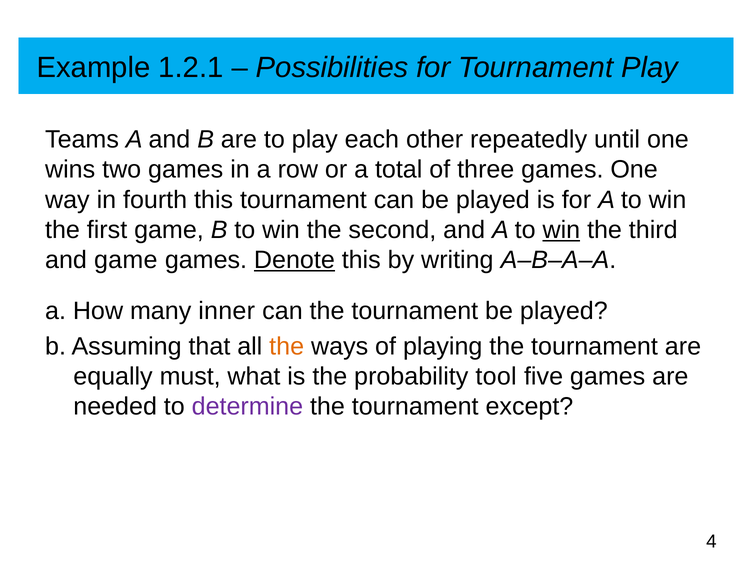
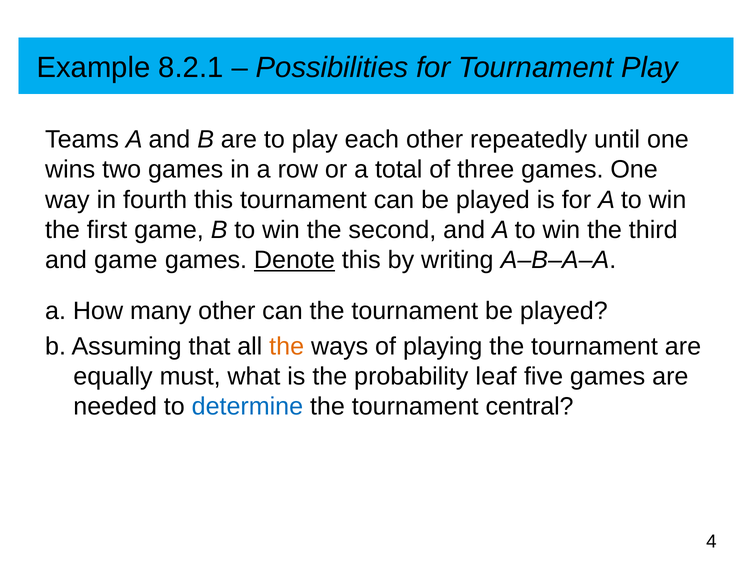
1.2.1: 1.2.1 -> 8.2.1 (191, 68)
win underline: present -> none (561, 230)
many inner: inner -> other (227, 311)
tool: tool -> leaf (496, 376)
determine colour: purple -> blue (247, 406)
except: except -> central (530, 406)
